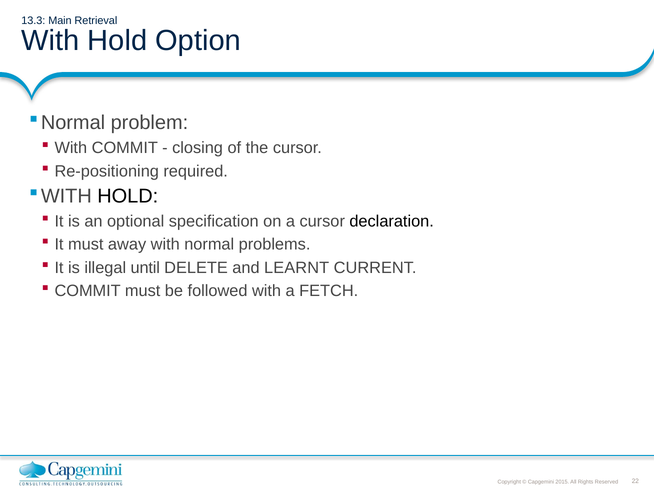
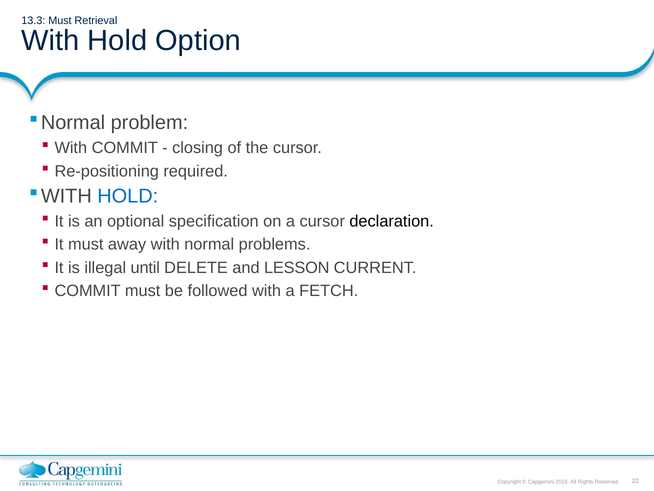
13.3 Main: Main -> Must (60, 21)
HOLD colour: black -> blue (128, 196)
LEARNT: LEARNT -> LESSON (297, 267)
